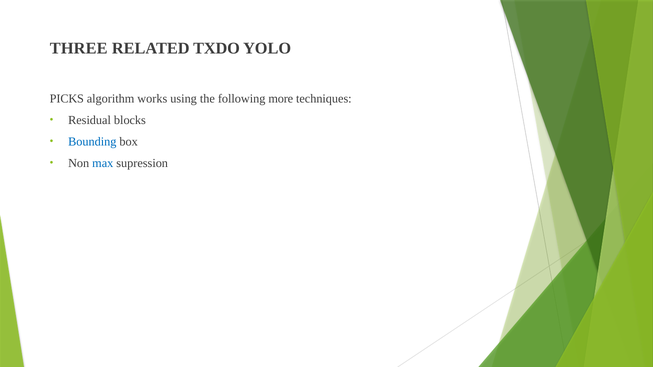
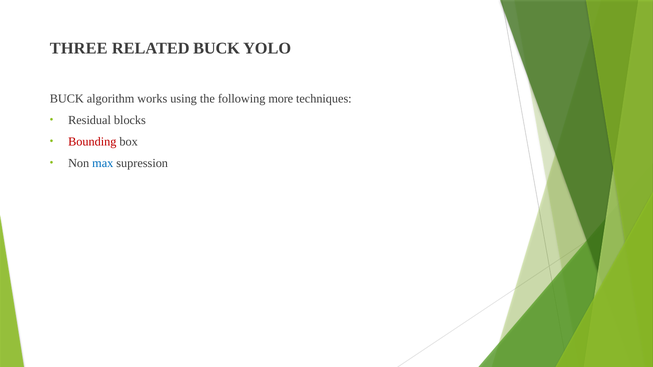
RELATED TXDO: TXDO -> BUCK (217, 49)
PICKS: PICKS -> BUCK (67, 99)
Bounding colour: blue -> red (92, 142)
